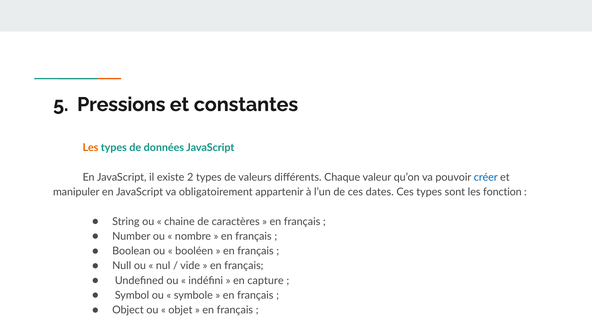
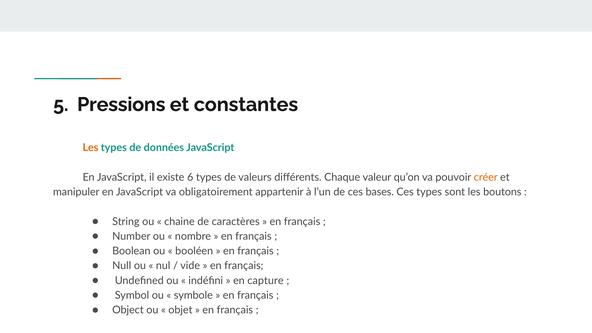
2: 2 -> 6 (190, 177)
créer colour: blue -> orange (486, 177)
dates: dates -> bases (380, 192)
fonction: fonction -> boutons (502, 192)
